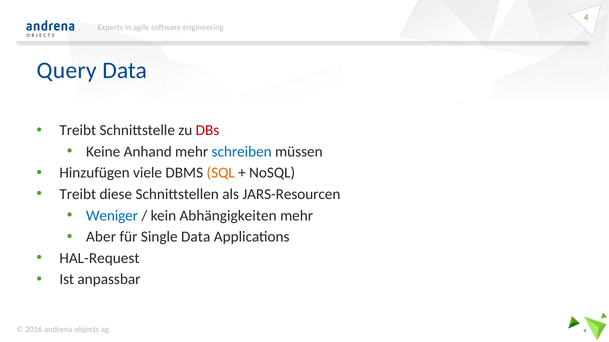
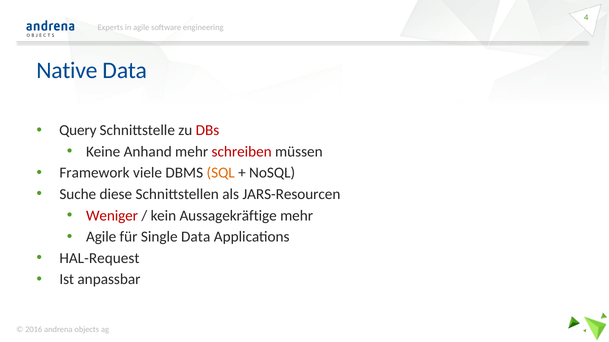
Query: Query -> Native (67, 70)
Treibt: Treibt -> Query (78, 131)
schreiben colour: blue -> red (242, 152)
Hinzufügen: Hinzufügen -> Framework (95, 173)
Treibt: Treibt -> Suche (78, 195)
Weniger colour: blue -> red (112, 216)
Abhängigkeiten: Abhängigkeiten -> Aussagekräftige (228, 216)
Aber: Aber -> Agile (101, 237)
